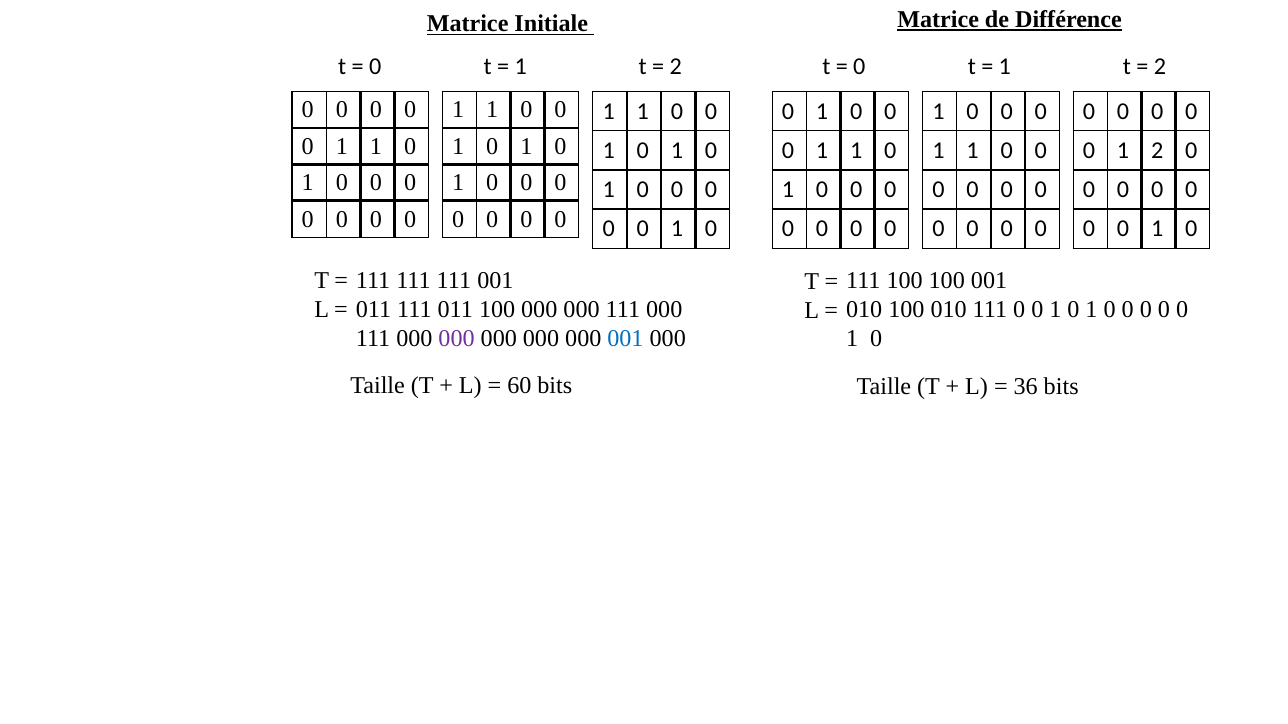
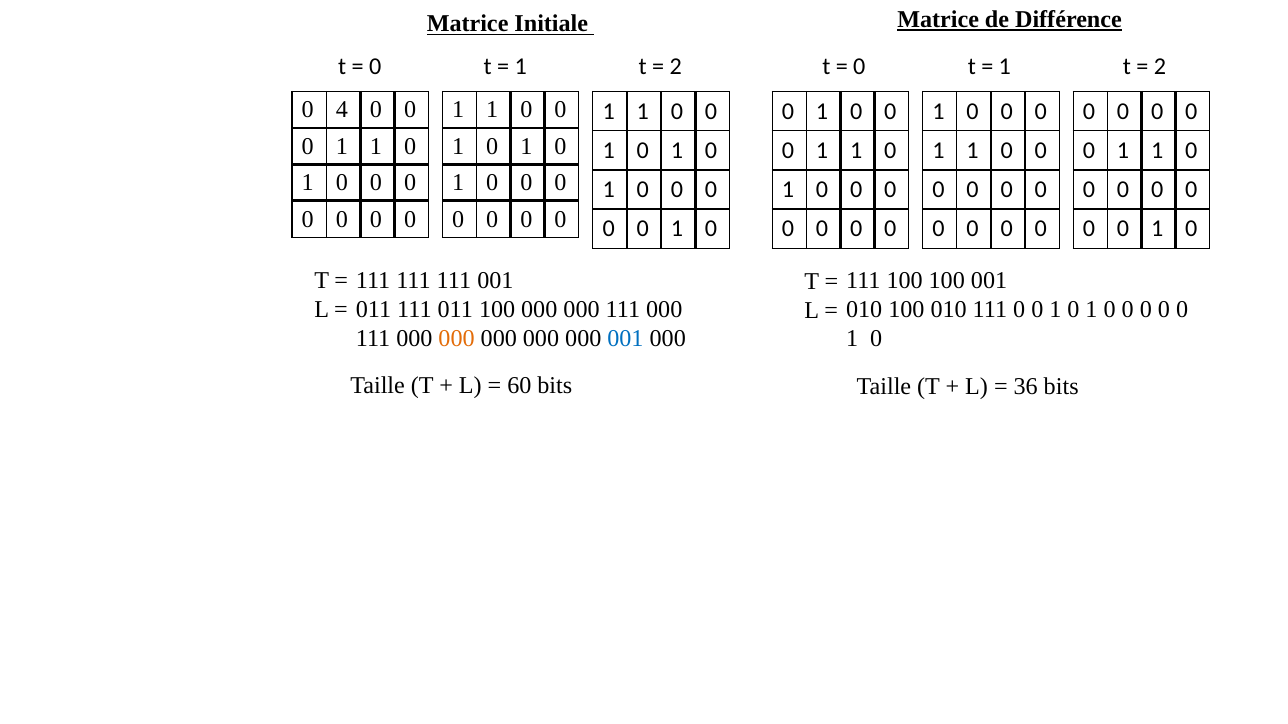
0: 0 -> 4 (342, 110)
2: 2 -> 1 (1157, 151)
000 colour: purple -> orange (457, 339)
